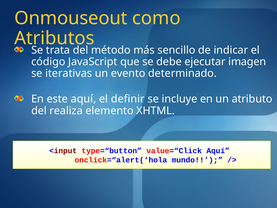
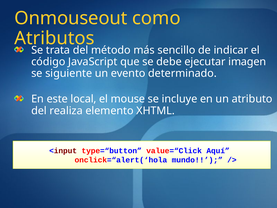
iterativas: iterativas -> siguiente (69, 73)
este aquí: aquí -> local (83, 99)
definir: definir -> mouse (128, 99)
